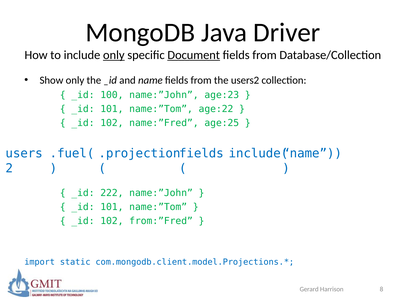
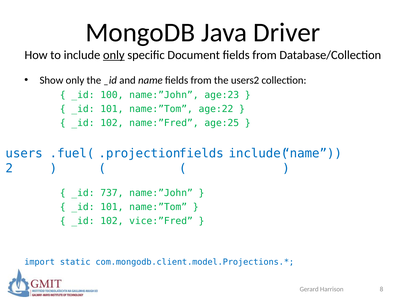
Document underline: present -> none (194, 55)
222: 222 -> 737 (112, 193)
from:”Fred: from:”Fred -> vice:”Fred (161, 221)
